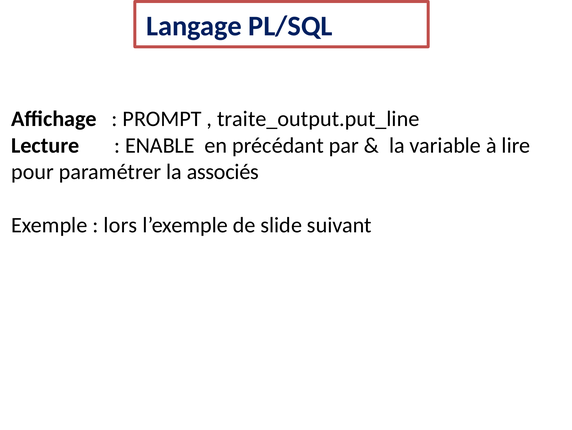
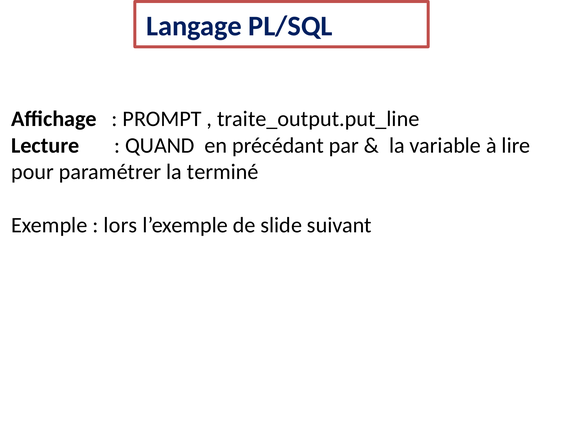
ENABLE: ENABLE -> QUAND (160, 145)
associés: associés -> terminé (223, 172)
